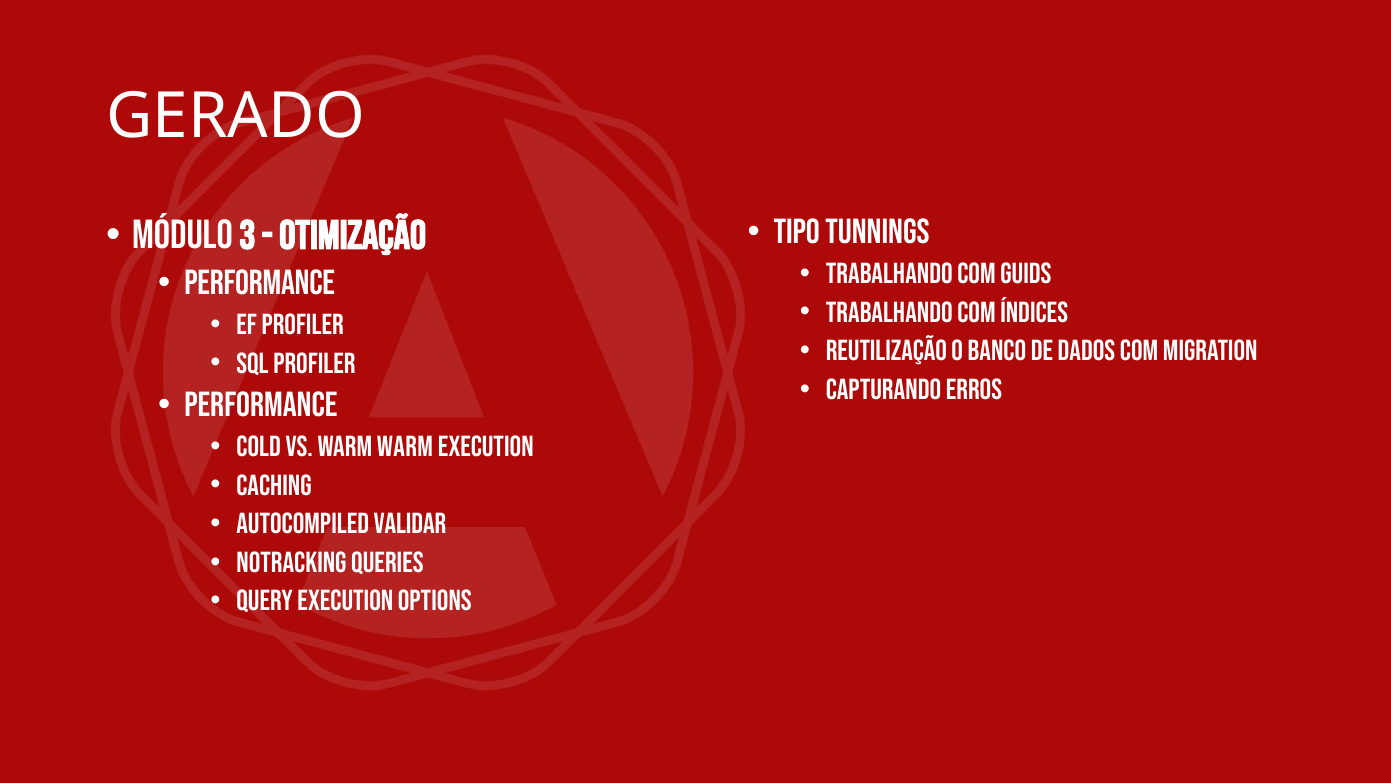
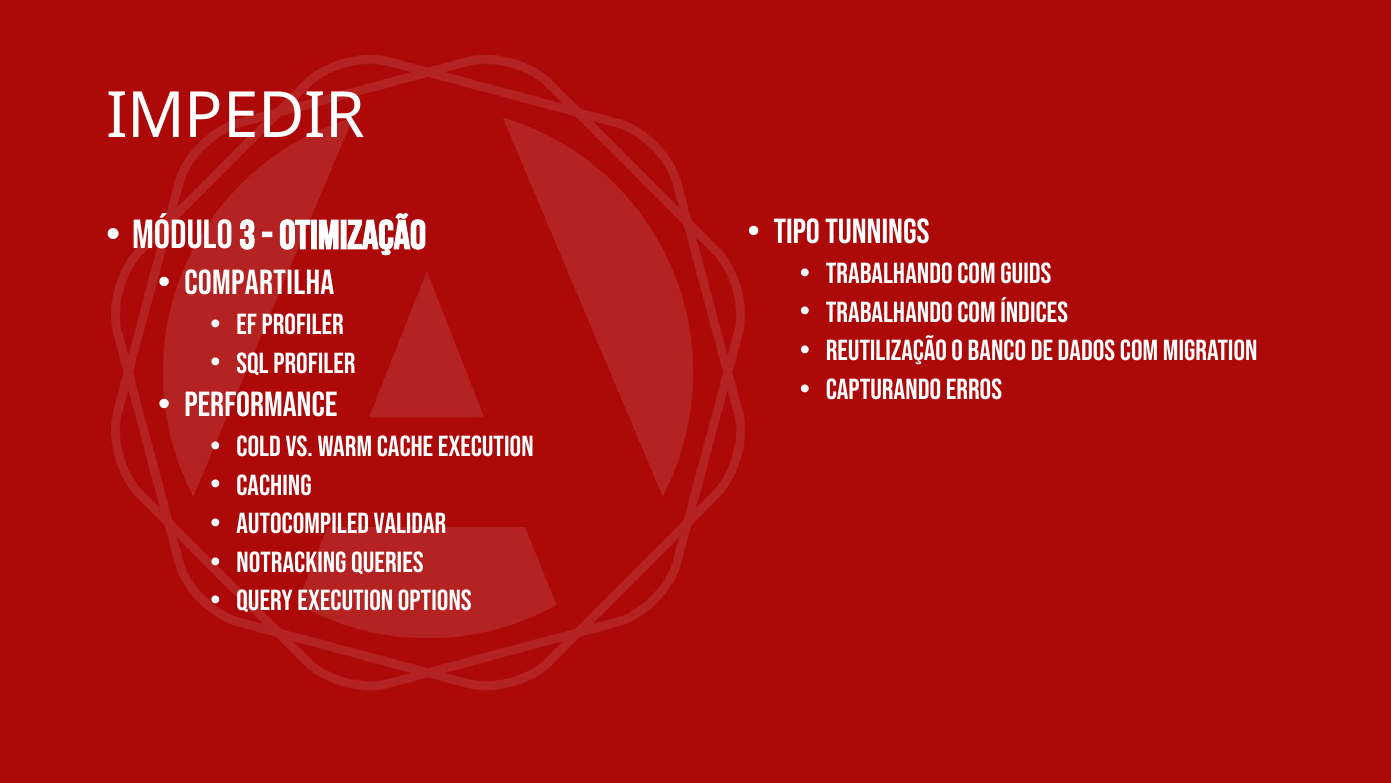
GERADO: GERADO -> IMPEDIR (236, 117)
Performance: Performance -> Compartilha (259, 283)
Warm Warm: Warm -> Cache (405, 447)
